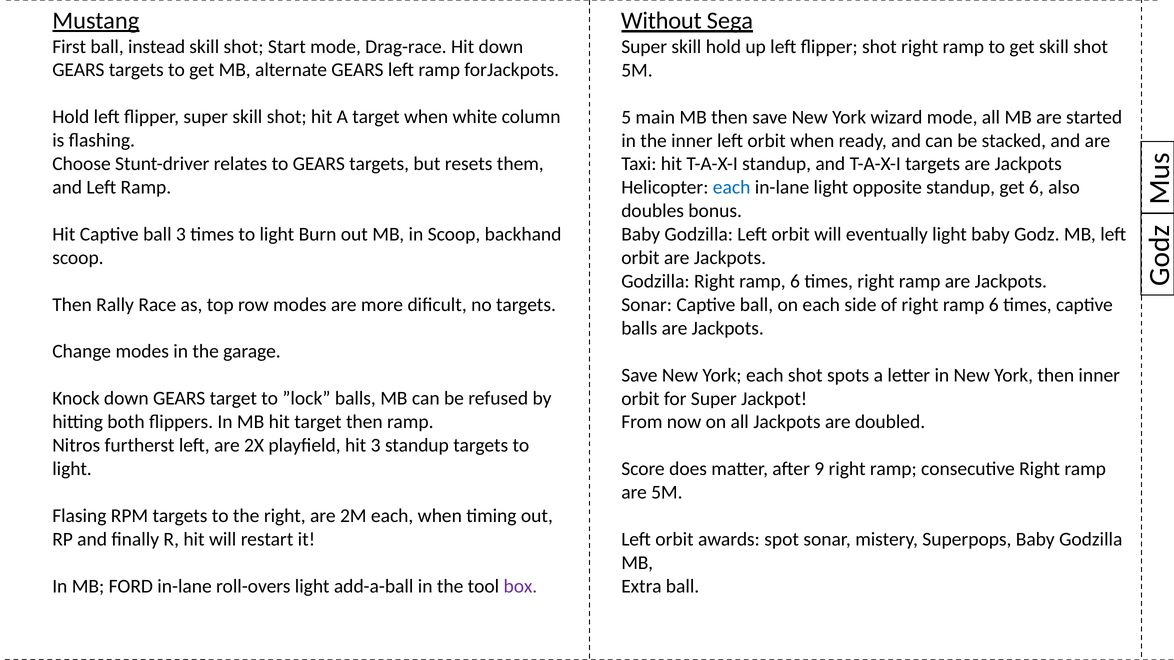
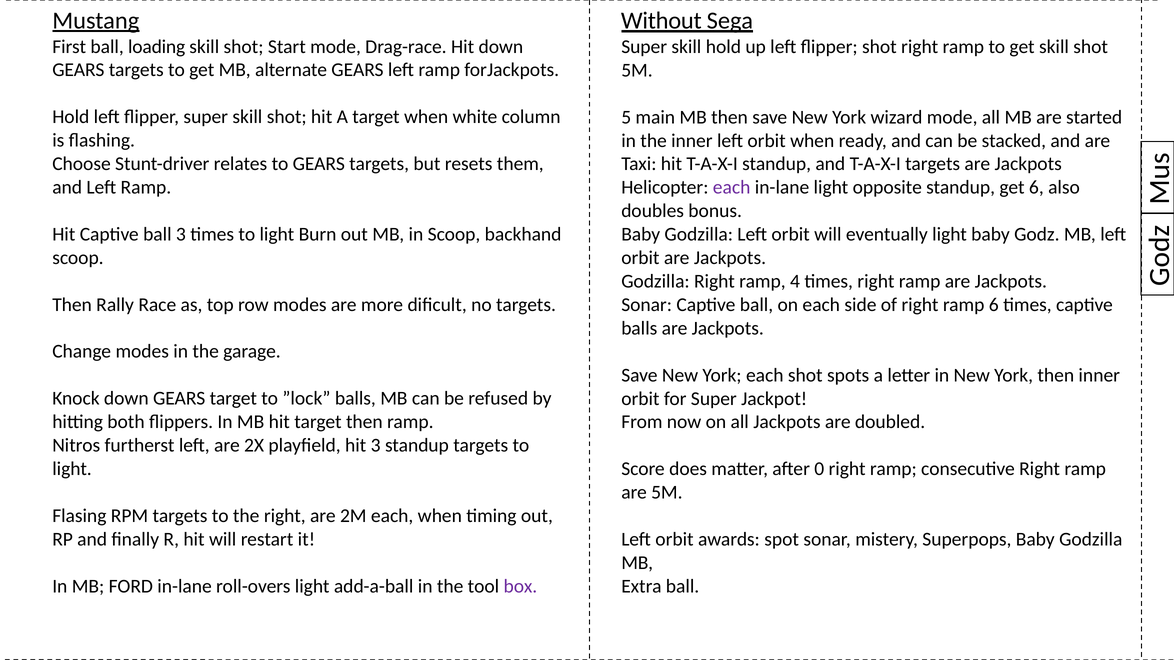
instead: instead -> loading (157, 47)
each colour: blue -> purple (732, 188)
Godzilla Right ramp 6: 6 -> 4 (795, 281)
9: 9 -> 0 (819, 469)
